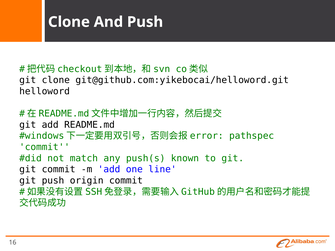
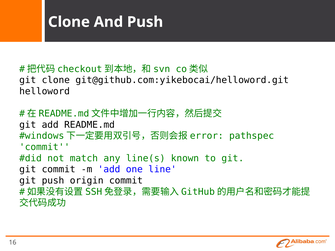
push(s: push(s -> line(s (146, 158)
